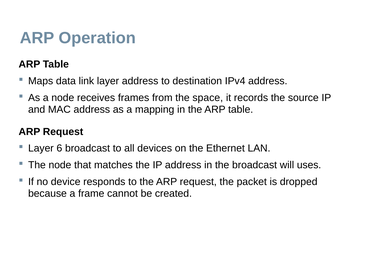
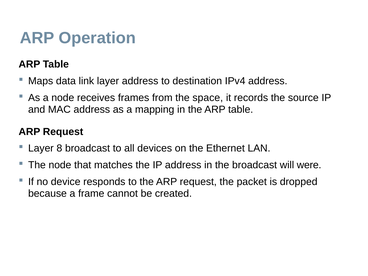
6: 6 -> 8 (59, 148)
uses: uses -> were (309, 165)
